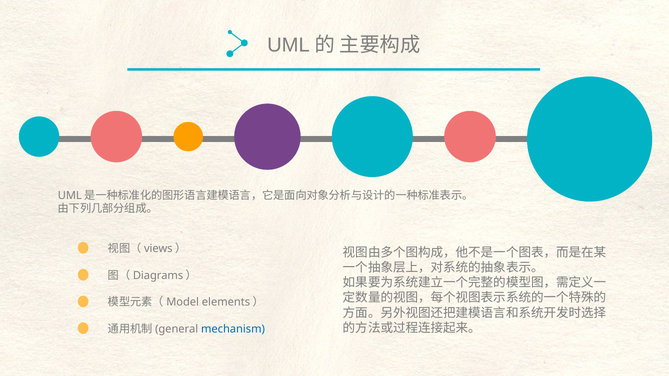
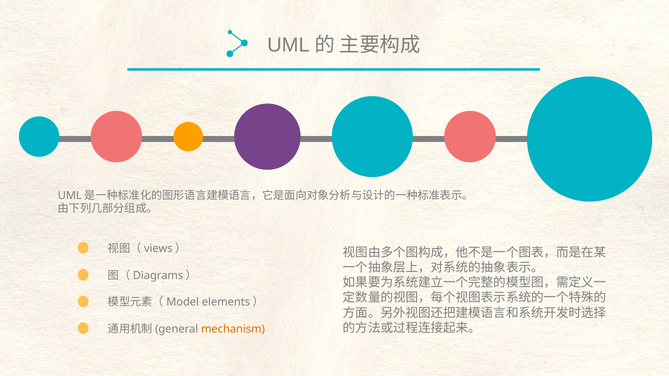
mechanism colour: blue -> orange (233, 329)
